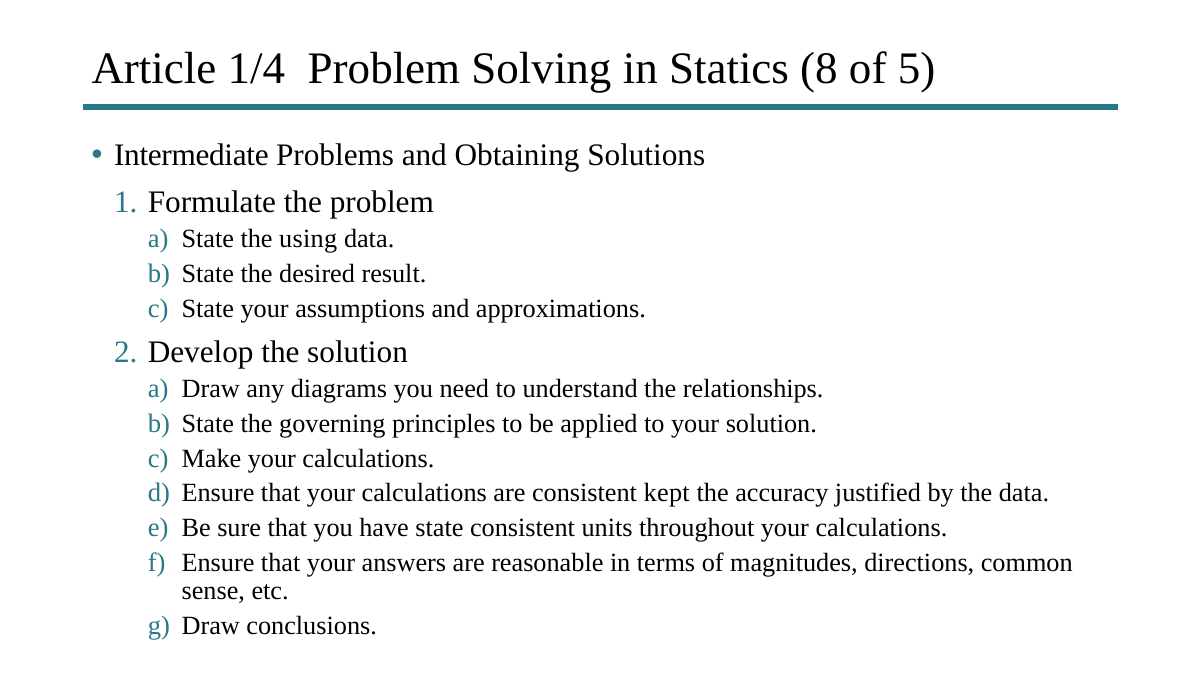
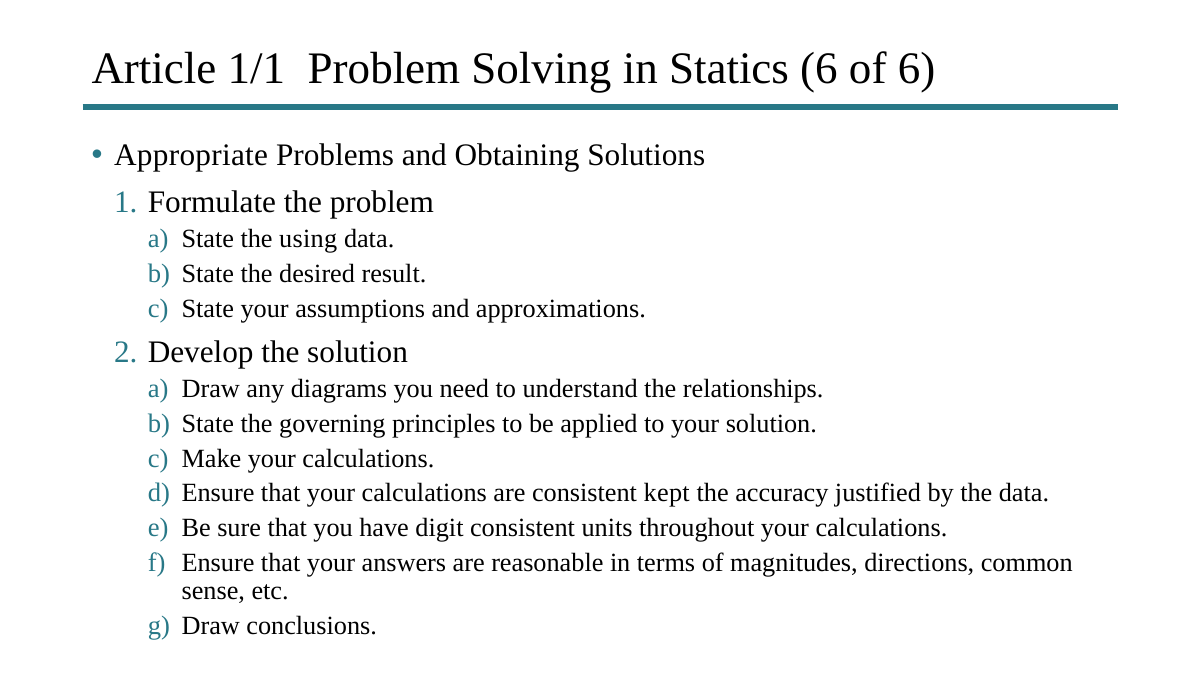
1/4: 1/4 -> 1/1 (256, 69)
Statics 8: 8 -> 6 (819, 69)
of 5: 5 -> 6 (917, 69)
Intermediate: Intermediate -> Appropriate (191, 155)
have state: state -> digit (439, 527)
